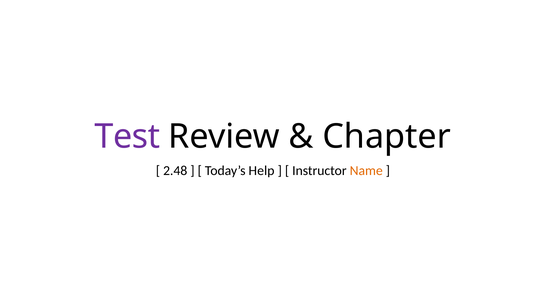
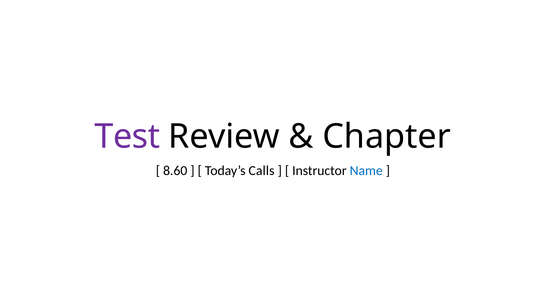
2.48: 2.48 -> 8.60 (175, 171)
Help: Help -> Calls (262, 171)
Name colour: orange -> blue (366, 171)
